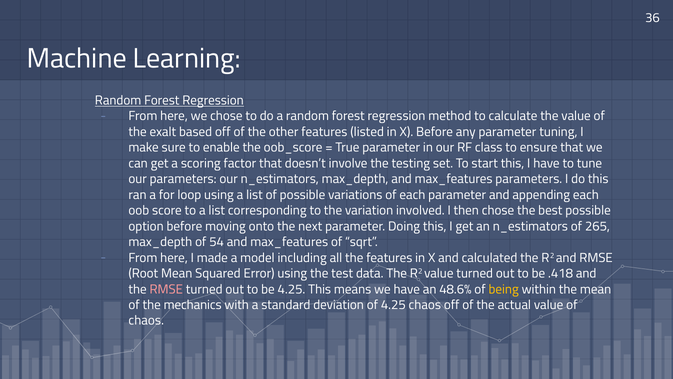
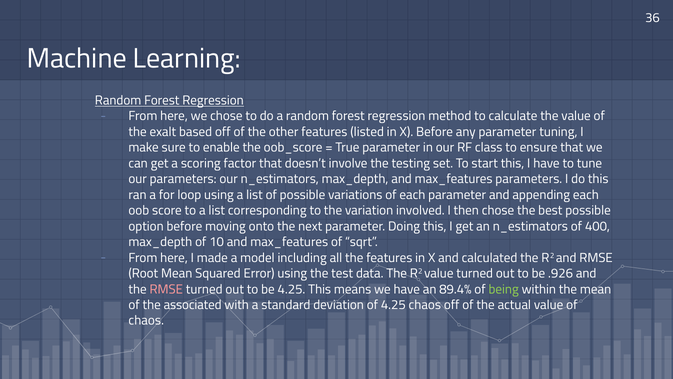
265: 265 -> 400 (597, 226)
54: 54 -> 10 (217, 242)
.418: .418 -> .926 (561, 273)
48.6%: 48.6% -> 89.4% (455, 289)
being colour: yellow -> light green (504, 289)
mechanics: mechanics -> associated (193, 305)
